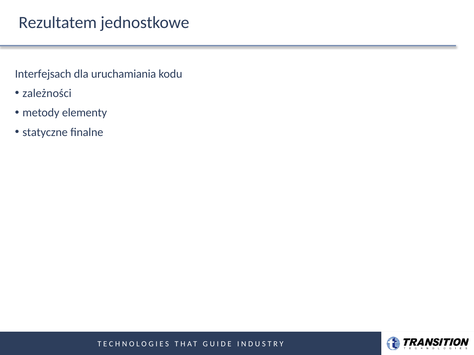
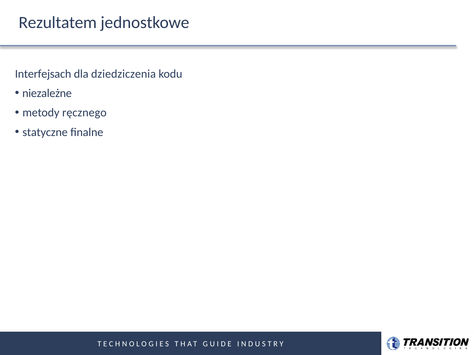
uruchamiania: uruchamiania -> dziedziczenia (124, 74)
zależności: zależności -> niezależne (47, 93)
elementy: elementy -> ręcznego (84, 113)
